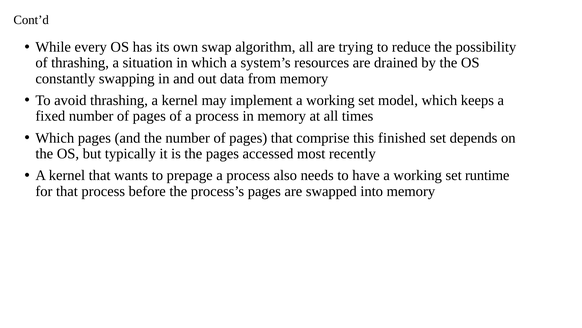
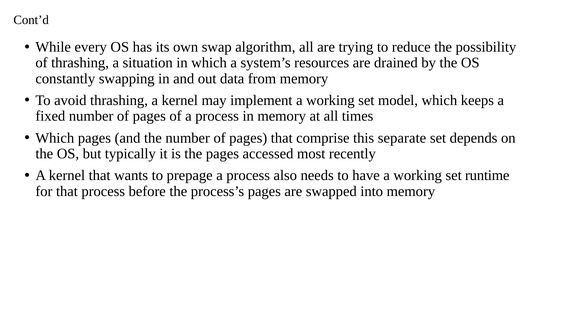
finished: finished -> separate (402, 138)
